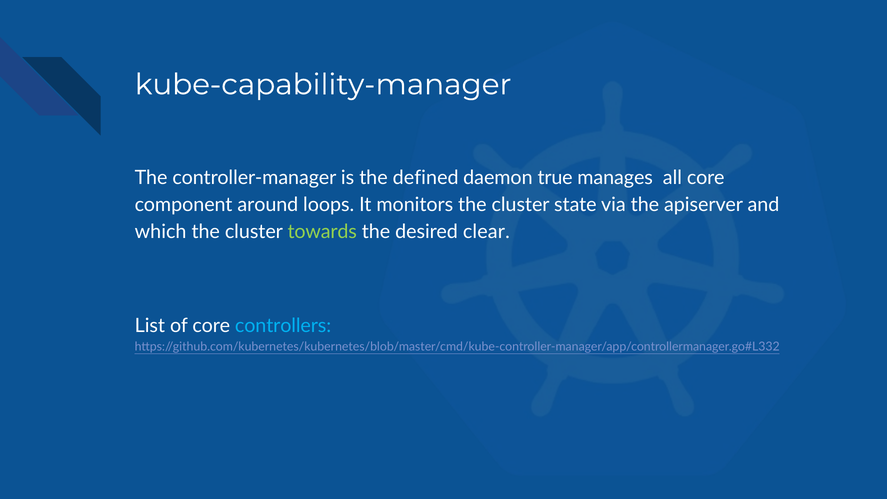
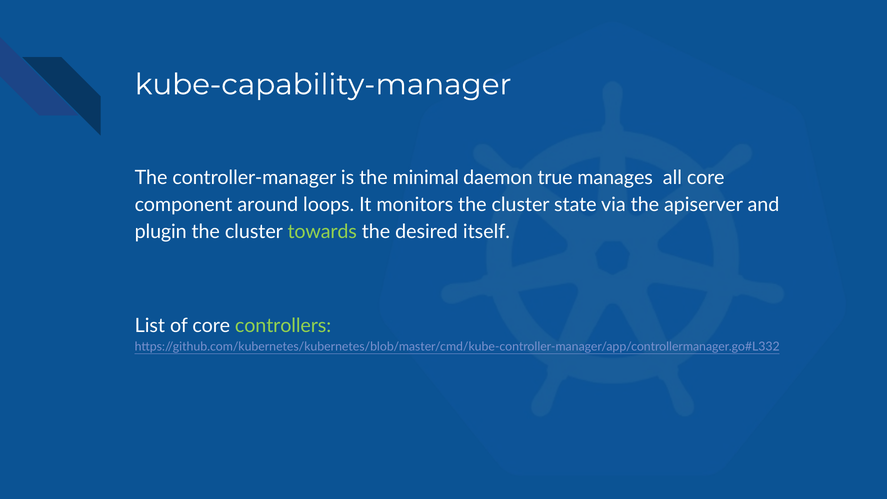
defined: defined -> minimal (426, 178)
which: which -> plugin (161, 232)
clear: clear -> itself (486, 232)
controllers colour: light blue -> light green (283, 326)
